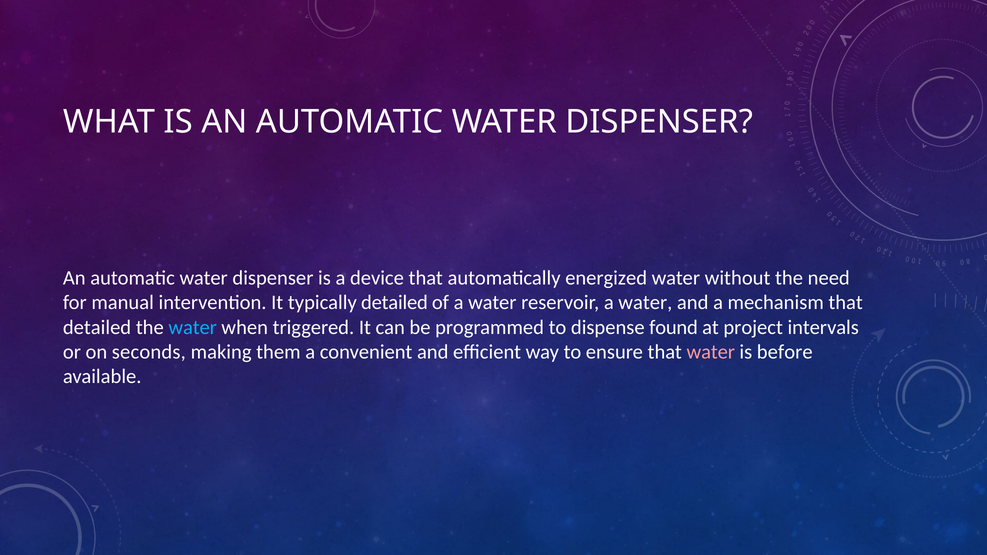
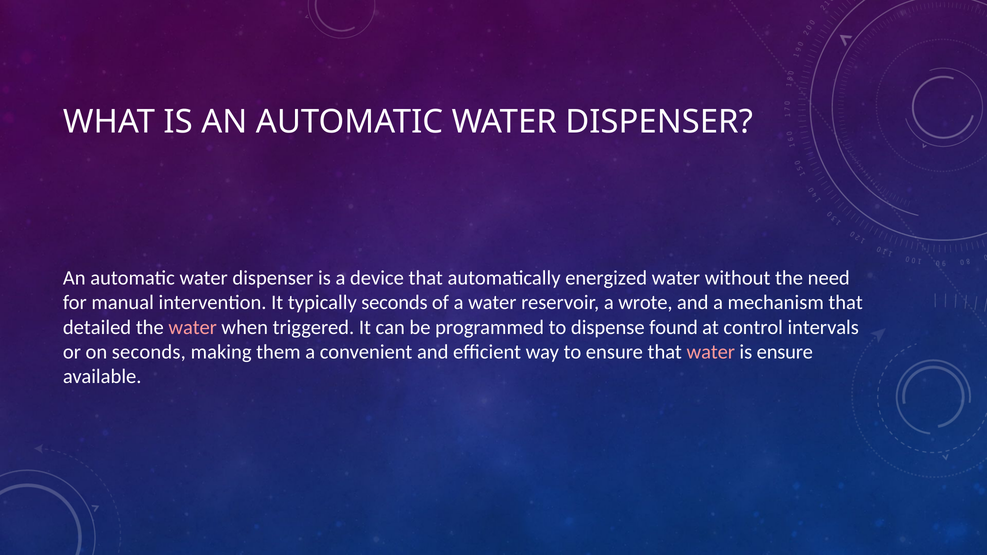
typically detailed: detailed -> seconds (394, 303)
reservoir a water: water -> wrote (645, 303)
water colour: light blue -> pink (193, 327)
project: project -> control (753, 327)
is before: before -> ensure (785, 352)
